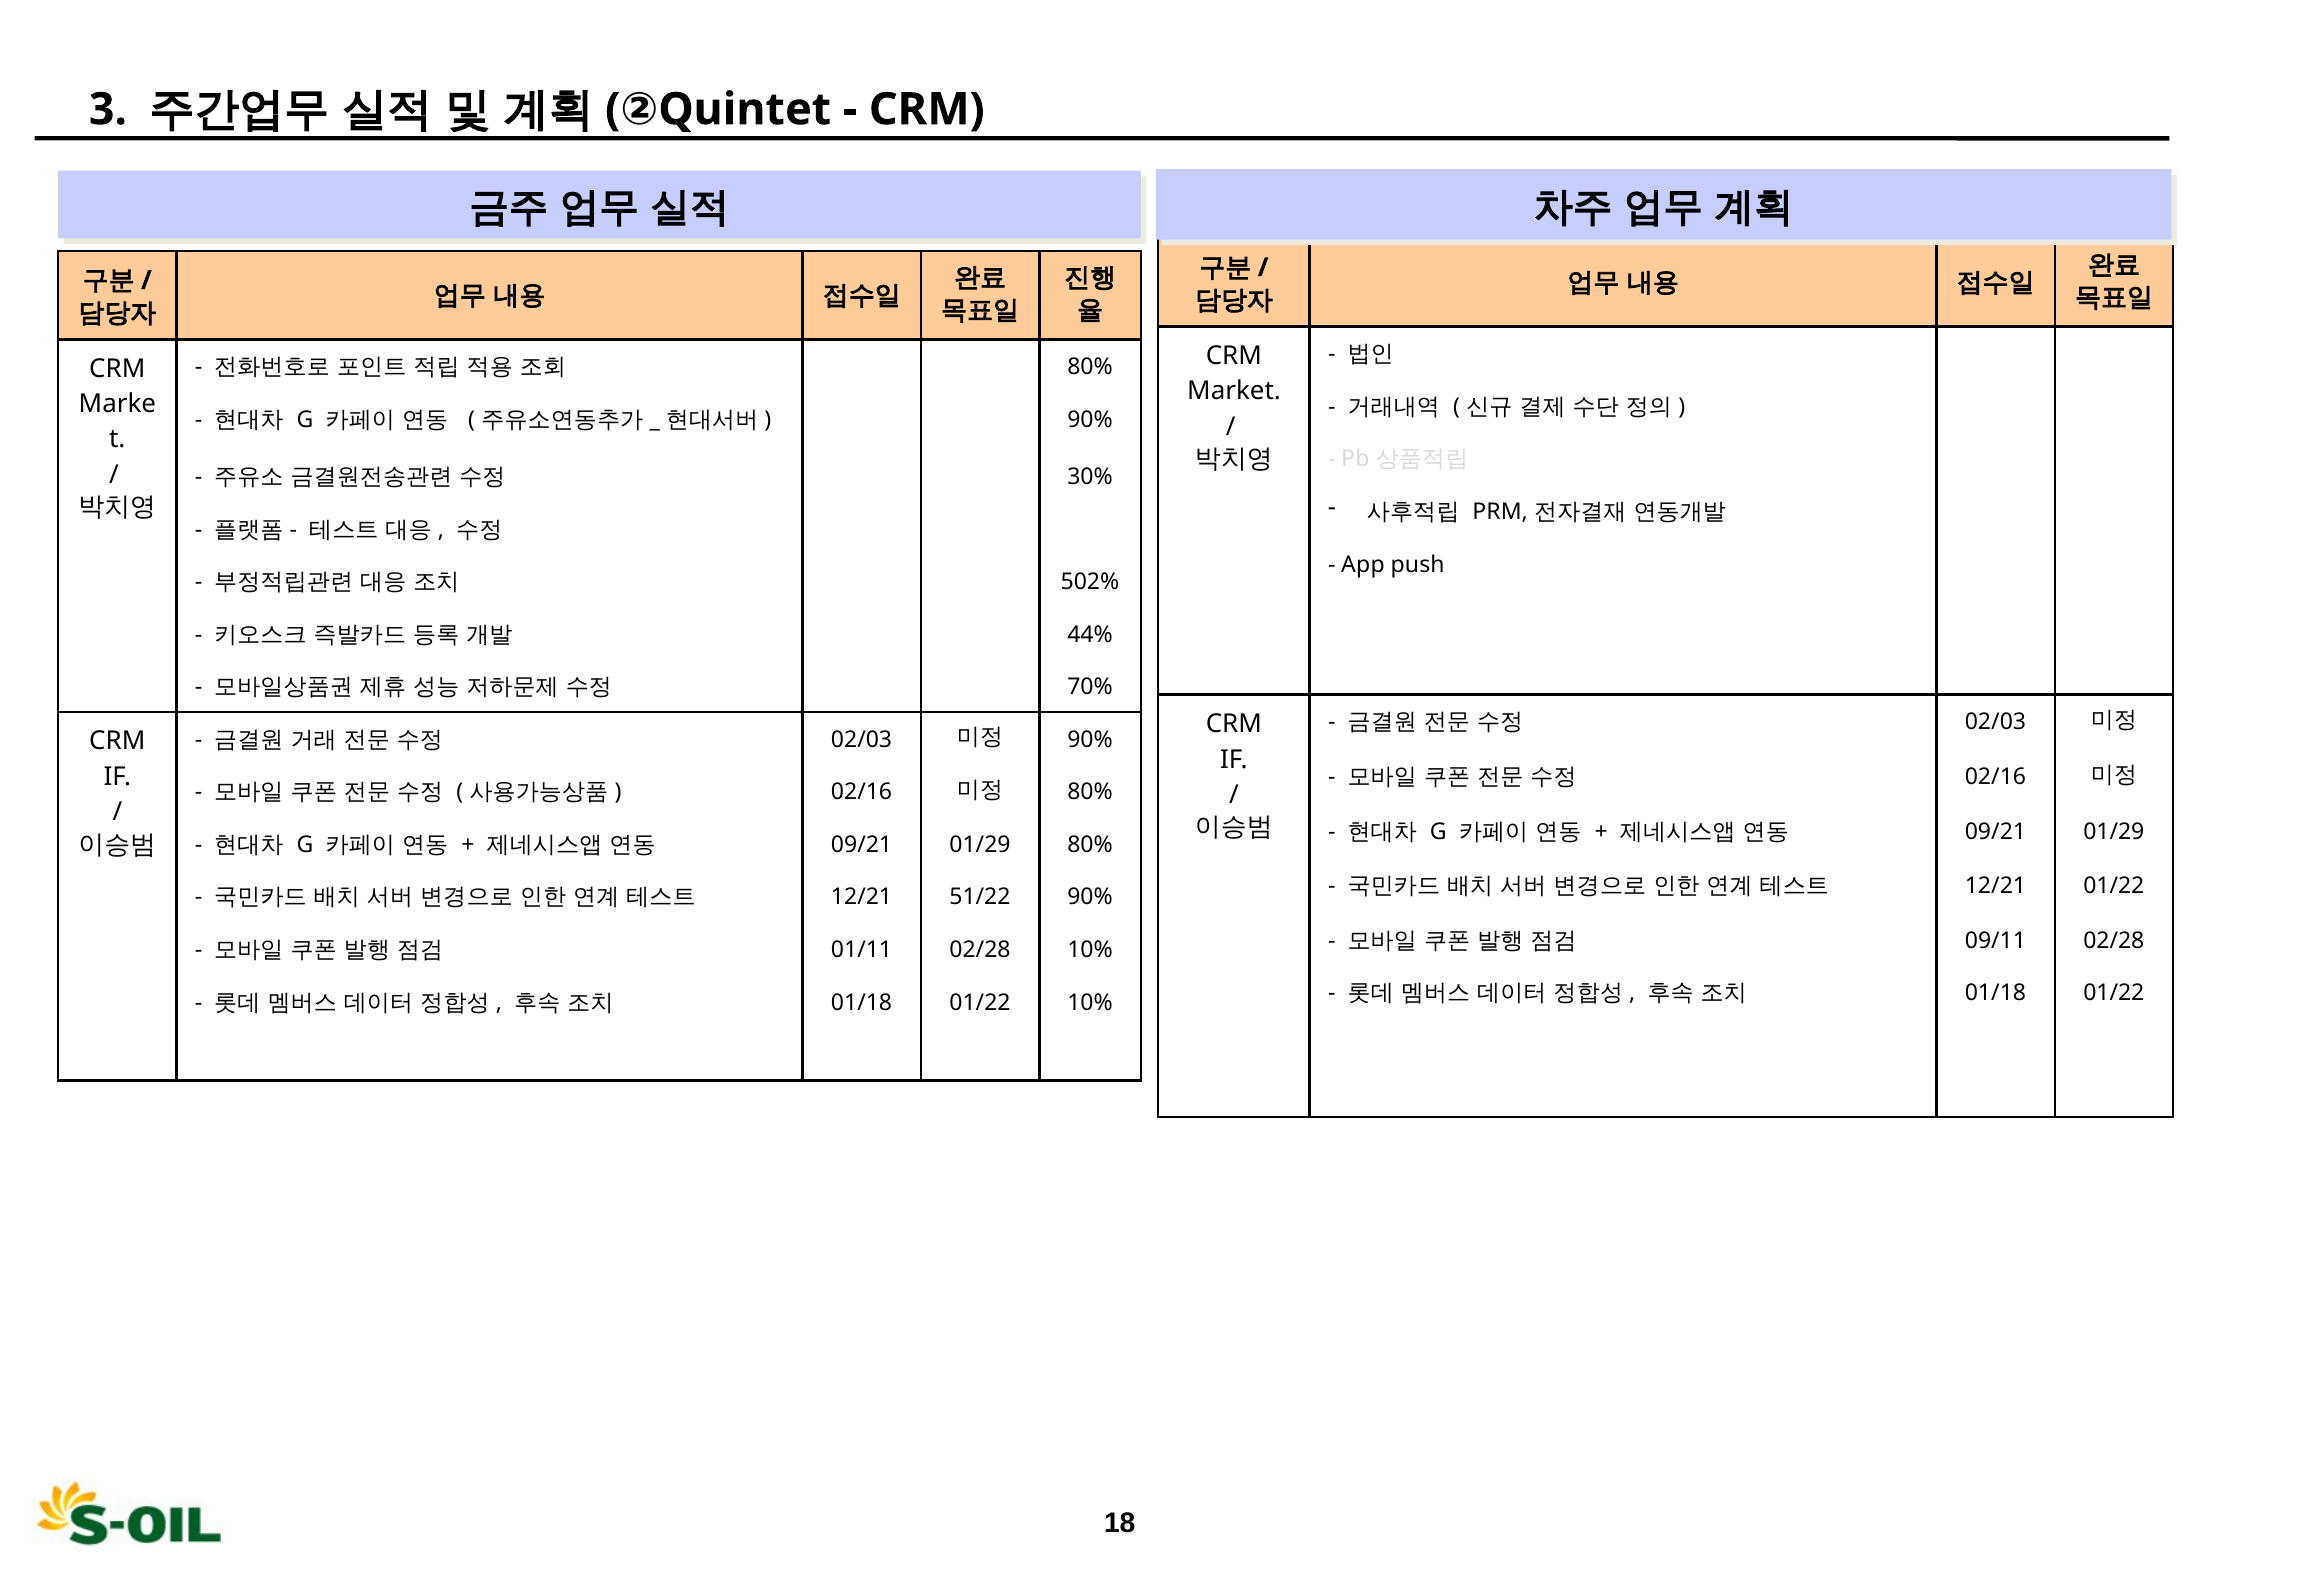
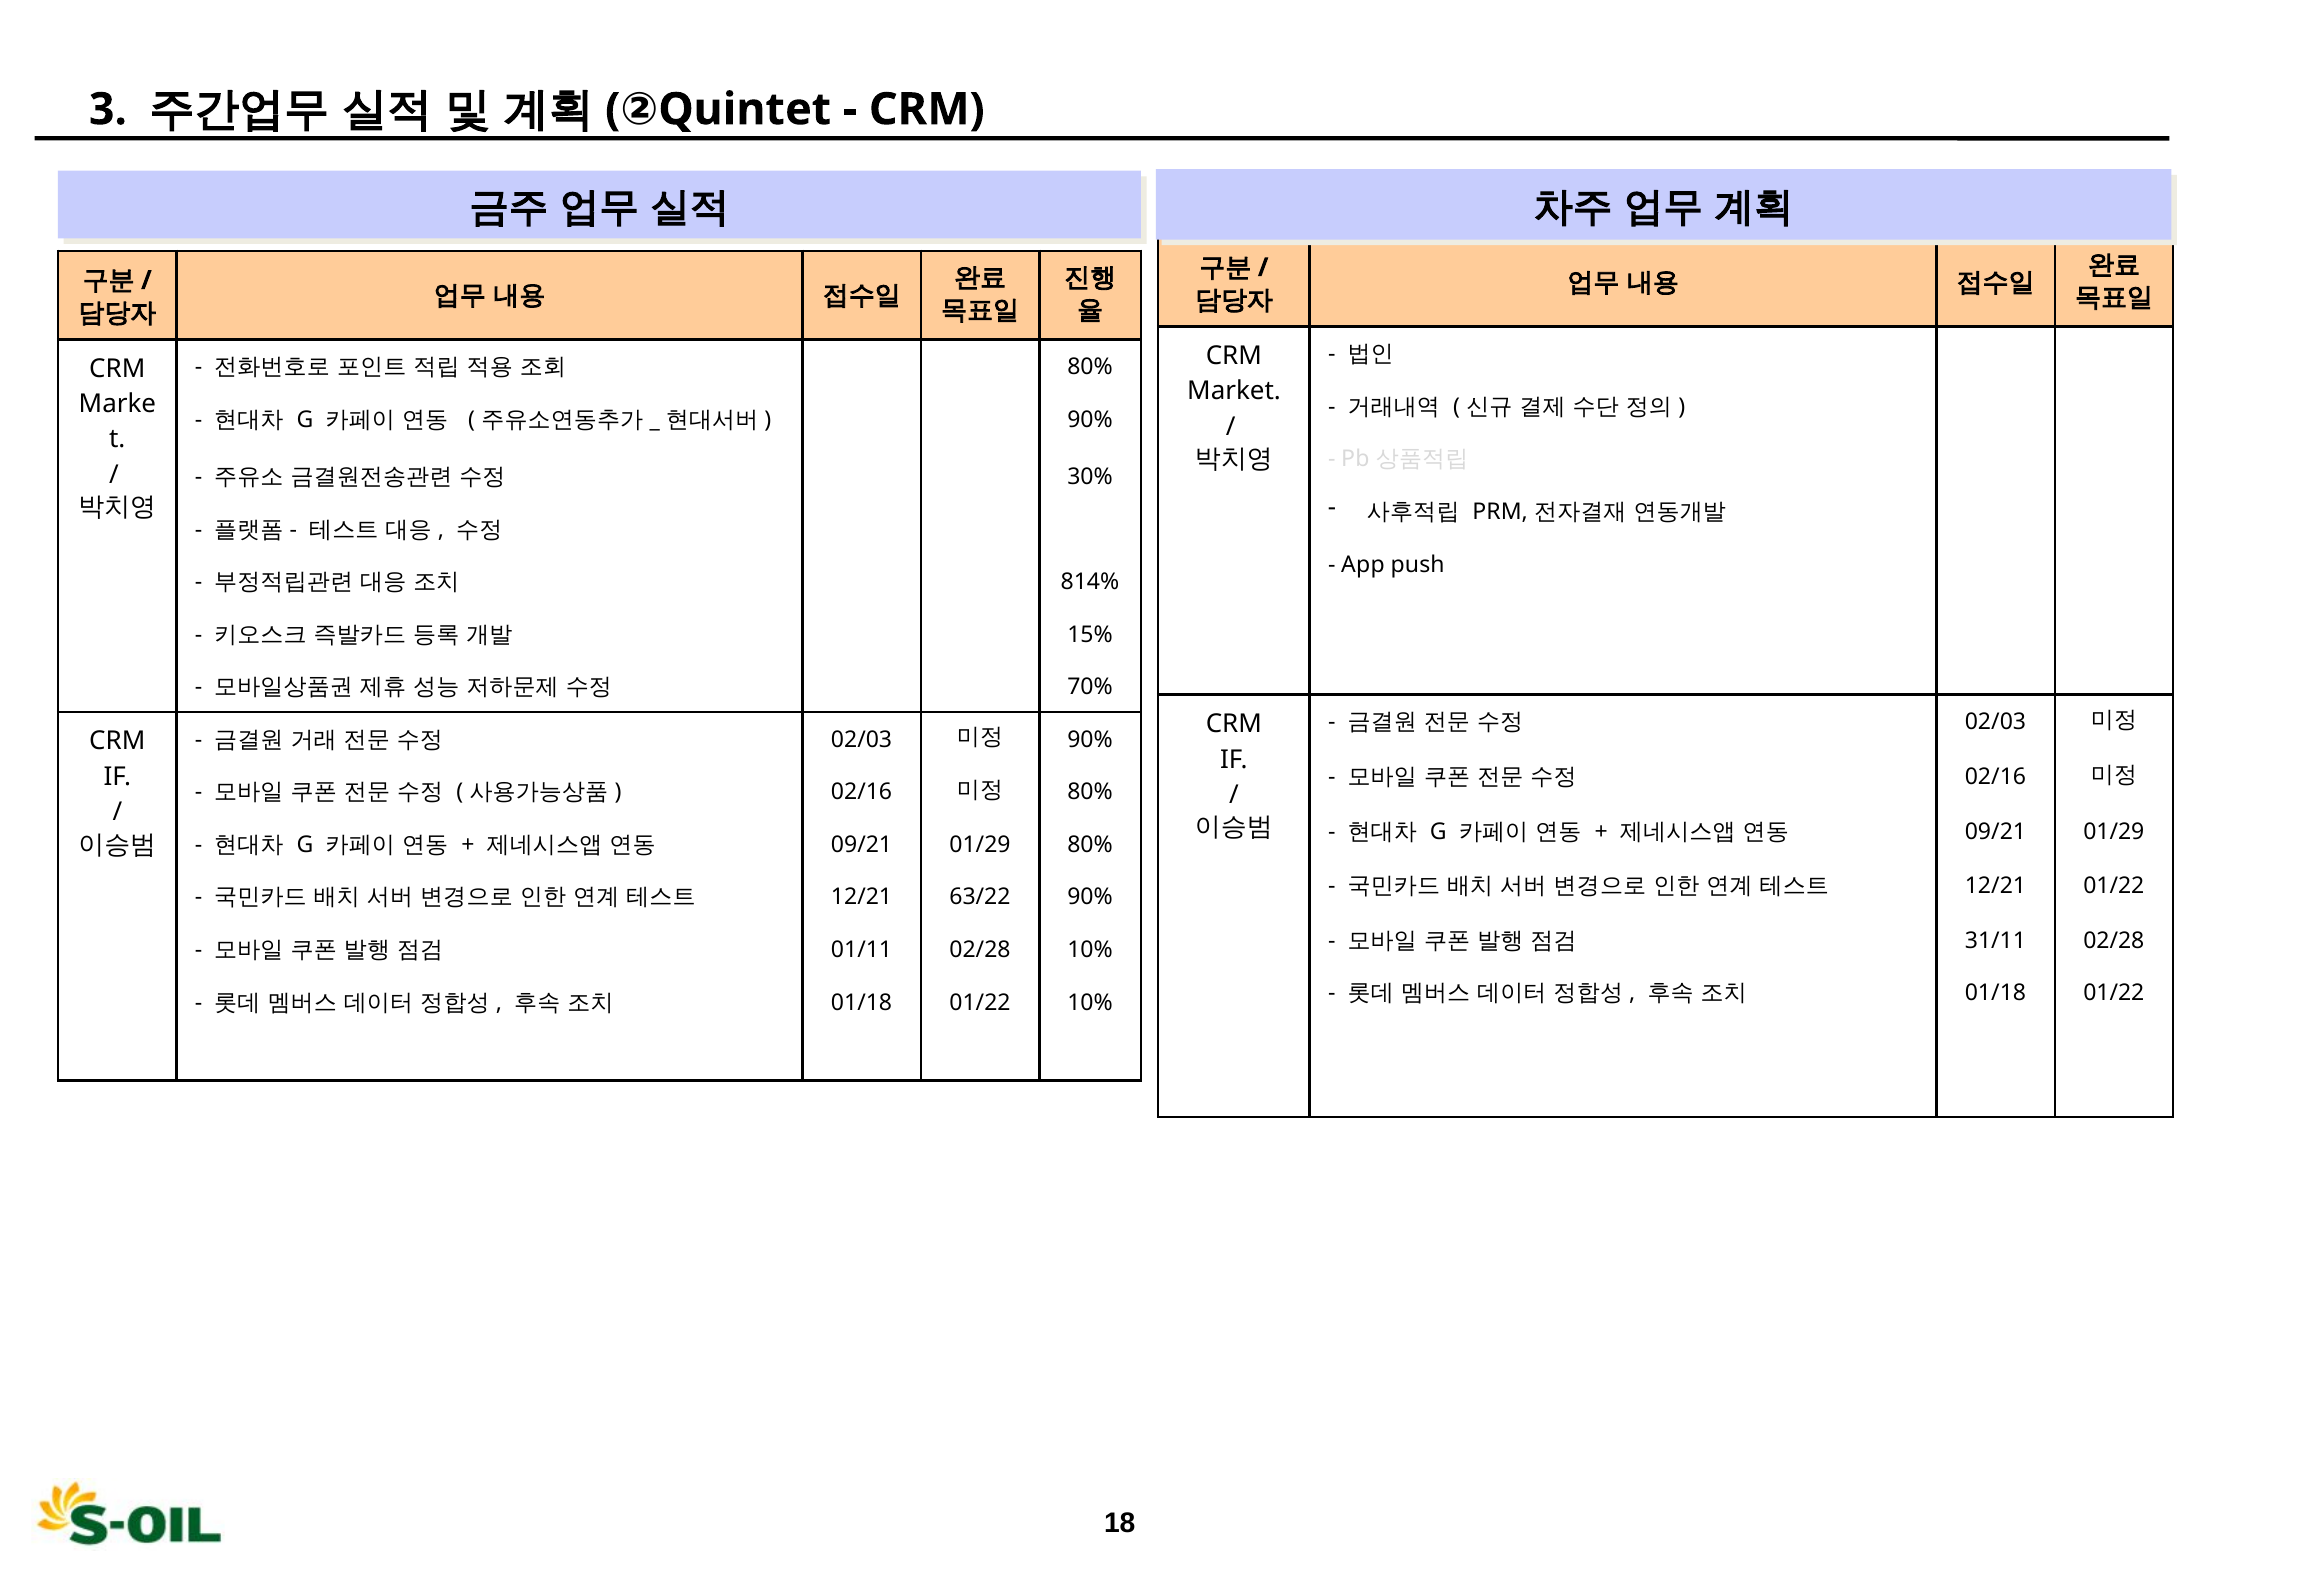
502%: 502% -> 814% (1090, 582)
44%: 44% -> 15% (1090, 634)
51/22: 51/22 -> 63/22 (980, 897)
09/11: 09/11 -> 31/11 (1995, 941)
